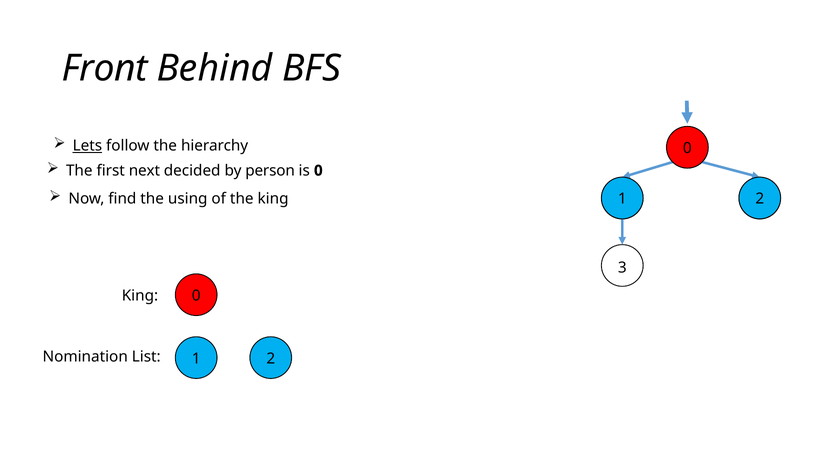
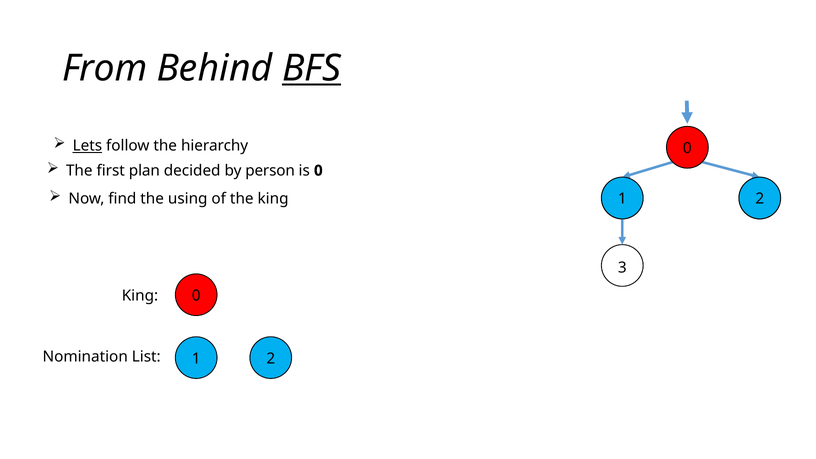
Front: Front -> From (105, 69)
BFS underline: none -> present (312, 69)
next: next -> plan (144, 171)
